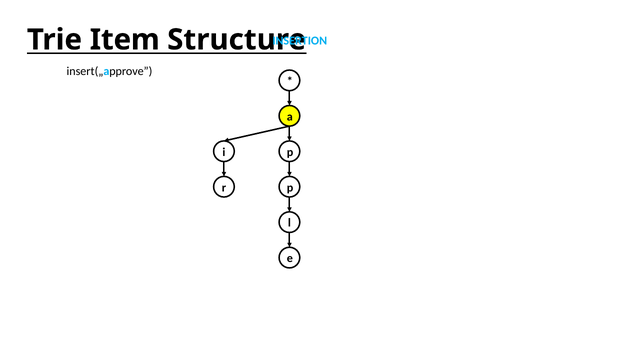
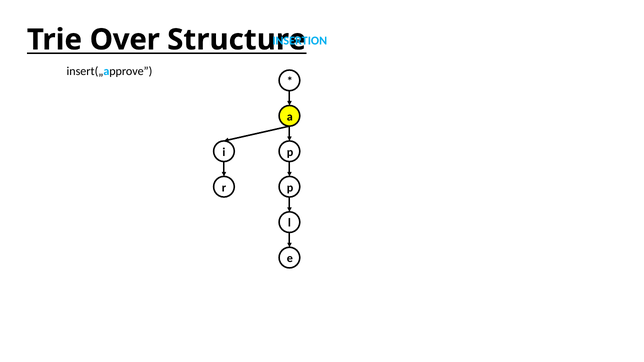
Item: Item -> Over (125, 40)
